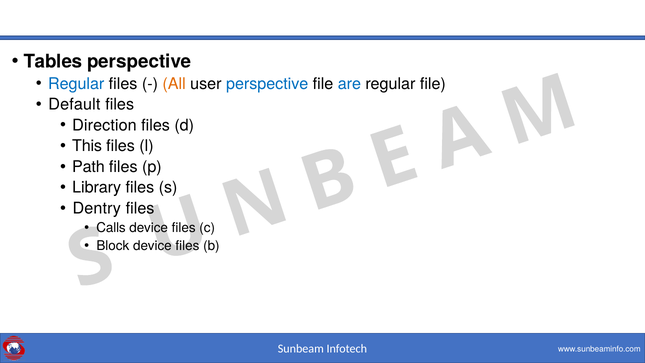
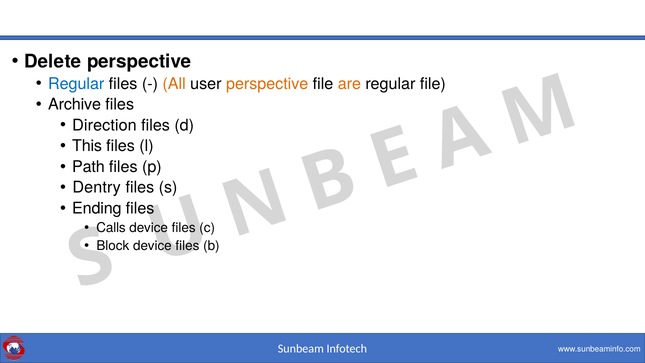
Tables: Tables -> Delete (53, 61)
perspective colour: blue -> orange (267, 84)
are colour: blue -> orange (349, 84)
Default: Default -> Archive (75, 104)
Library: Library -> Dentry (97, 188)
Dentry: Dentry -> Ending (97, 208)
